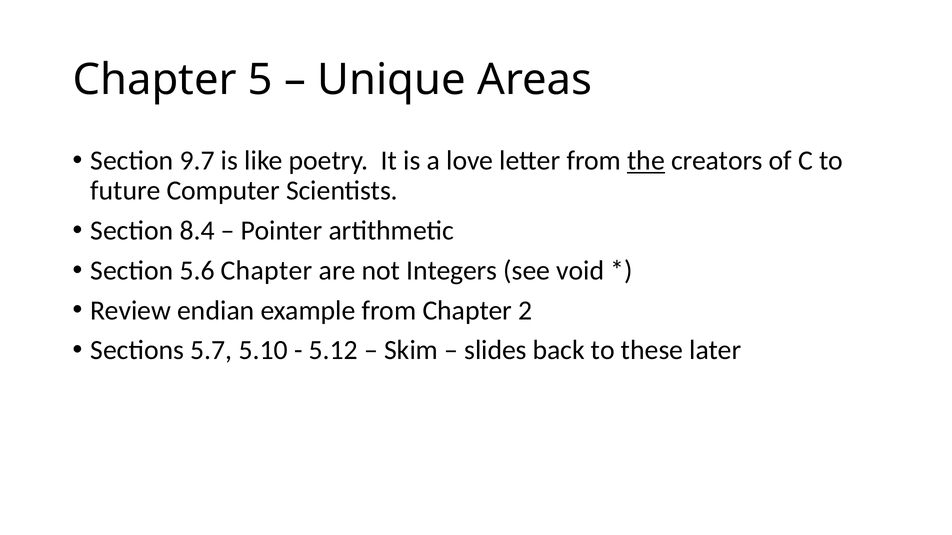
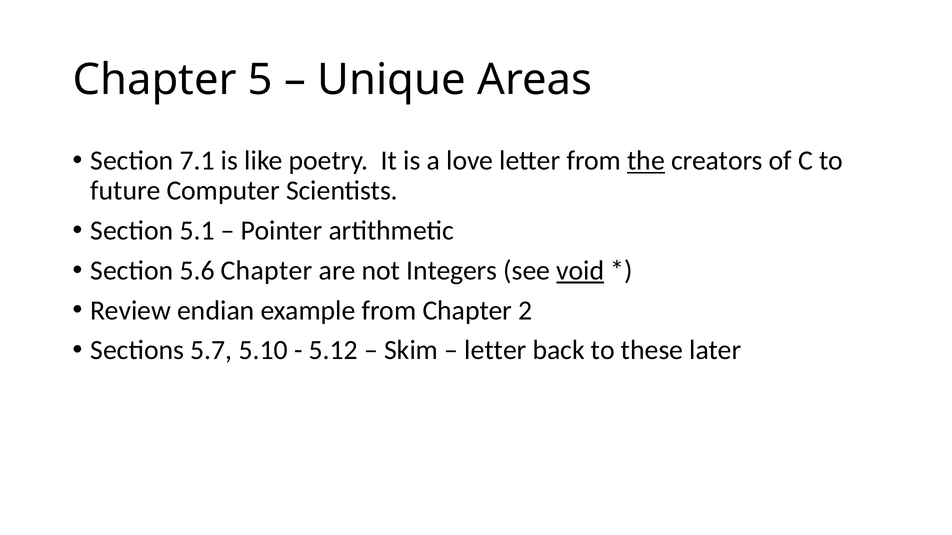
9.7: 9.7 -> 7.1 (197, 161)
8.4: 8.4 -> 5.1 (197, 231)
void underline: none -> present (580, 271)
slides: slides -> letter (495, 351)
